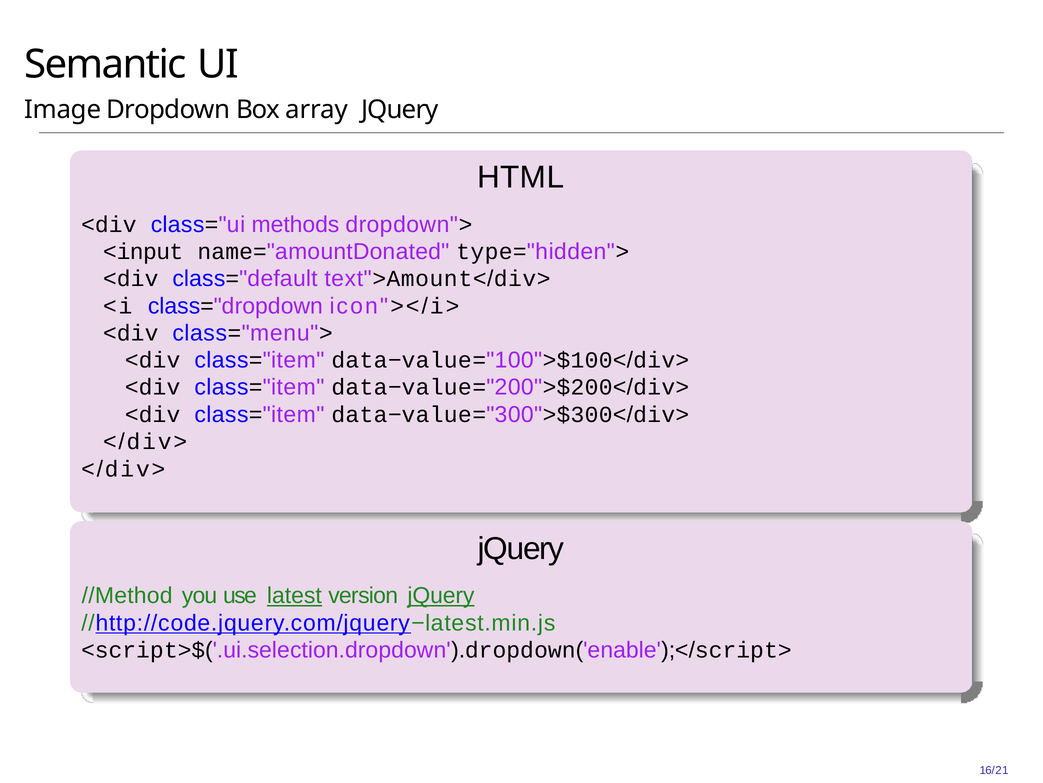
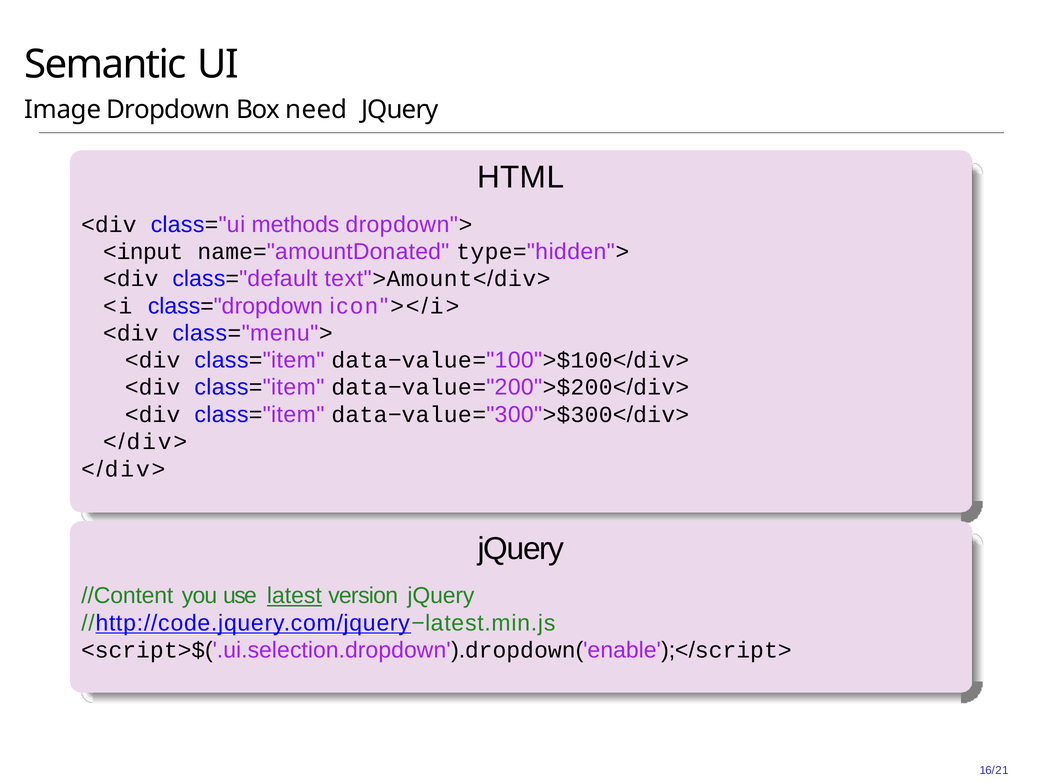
array: array -> need (316, 110)
//Method: //Method -> //Content (127, 596)
jQuery underline: present -> none (441, 596)
